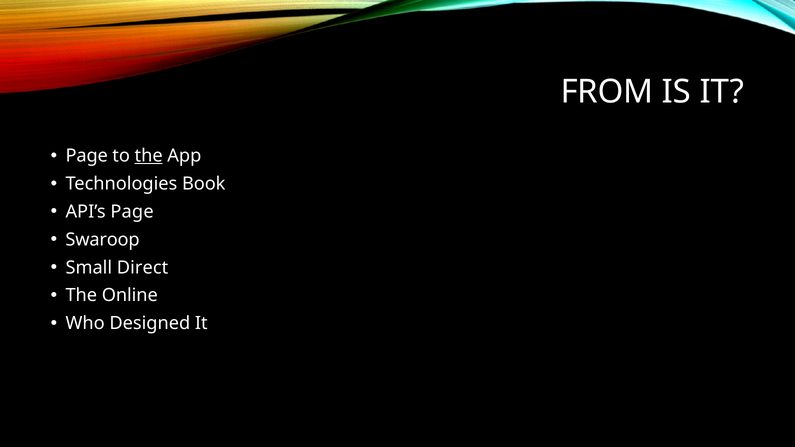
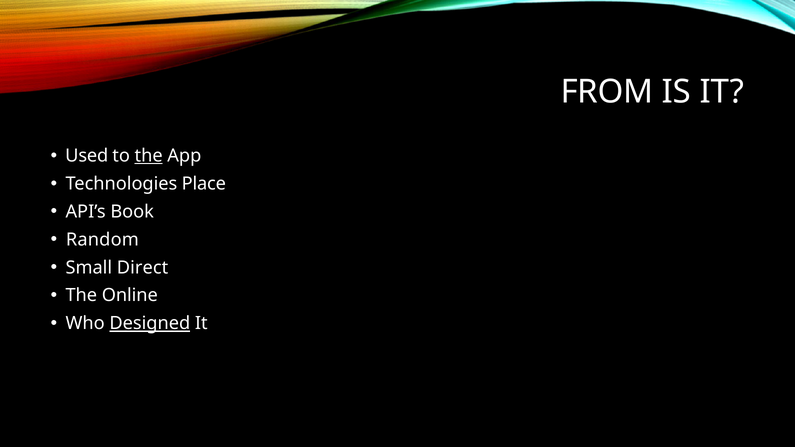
Page: Page -> Used (87, 156)
Book: Book -> Place (204, 184)
API’s Page: Page -> Book (132, 212)
Swaroop: Swaroop -> Random (102, 240)
Designed underline: none -> present (150, 324)
